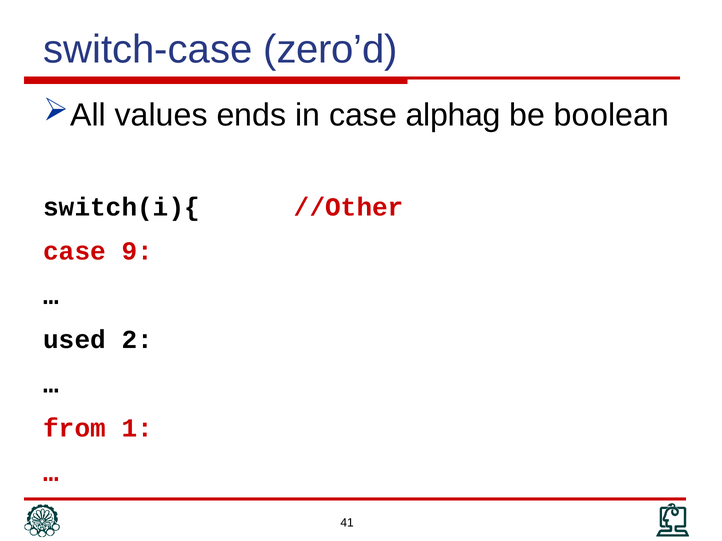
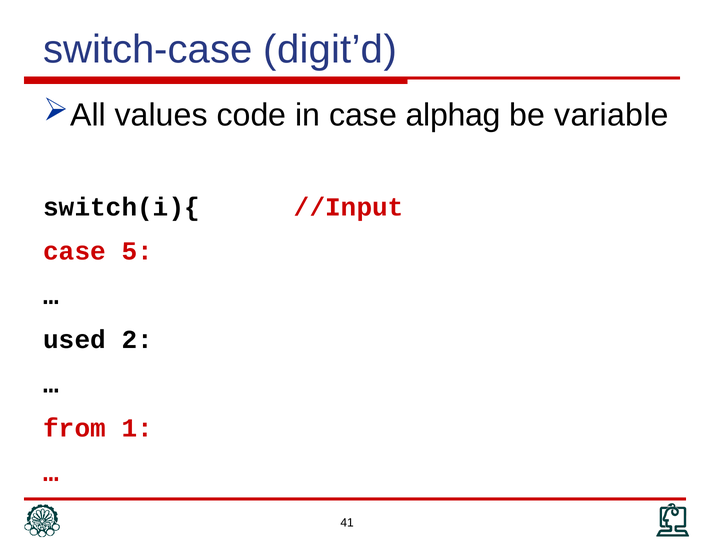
zero’d: zero’d -> digit’d (330, 49)
ends: ends -> code (251, 115)
boolean: boolean -> variable (612, 115)
//Other: //Other -> //Input (349, 207)
9: 9 -> 5 (137, 252)
